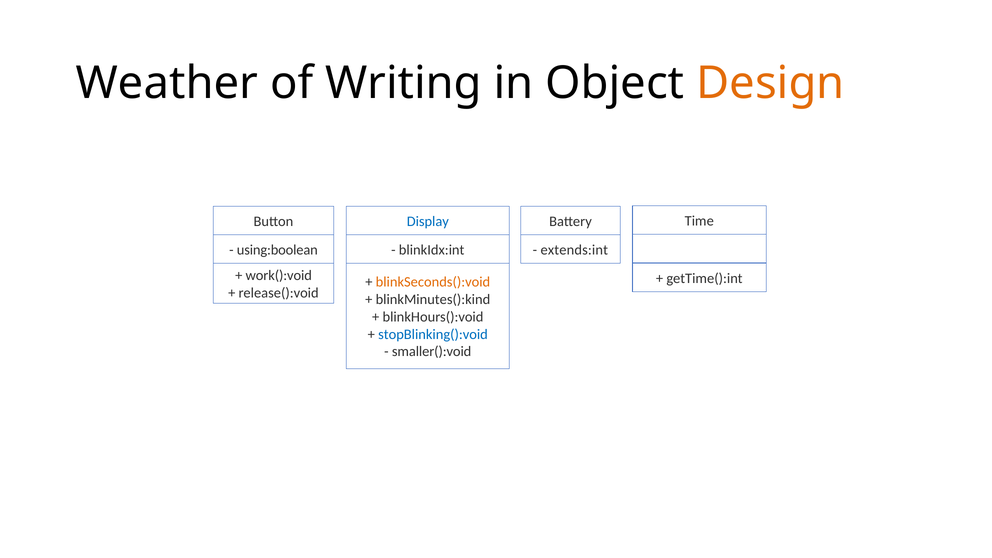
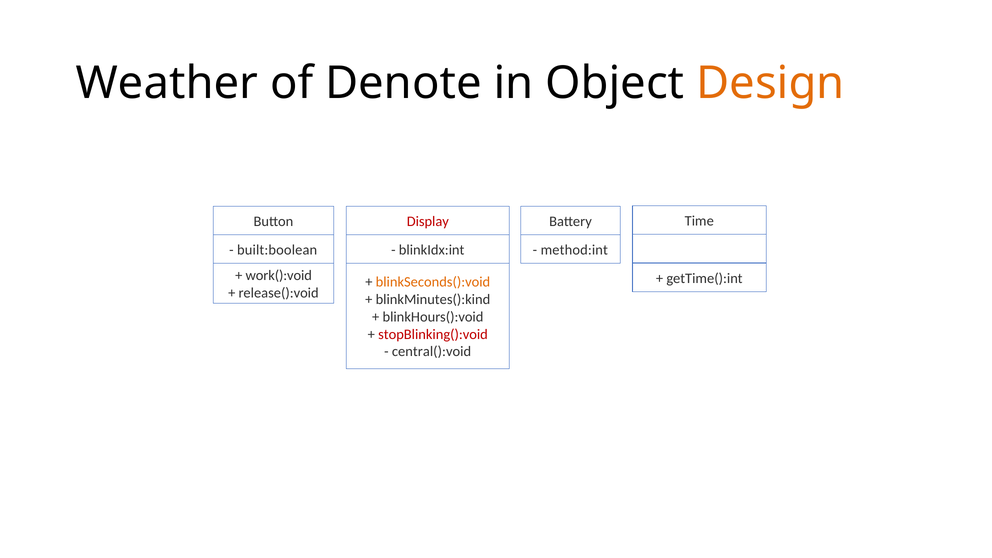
Writing: Writing -> Denote (403, 83)
Display colour: blue -> red (428, 222)
using:boolean: using:boolean -> built:boolean (277, 250)
extends:int: extends:int -> method:int (574, 250)
stopBlinking():void colour: blue -> red (433, 334)
smaller():void: smaller():void -> central():void (432, 352)
